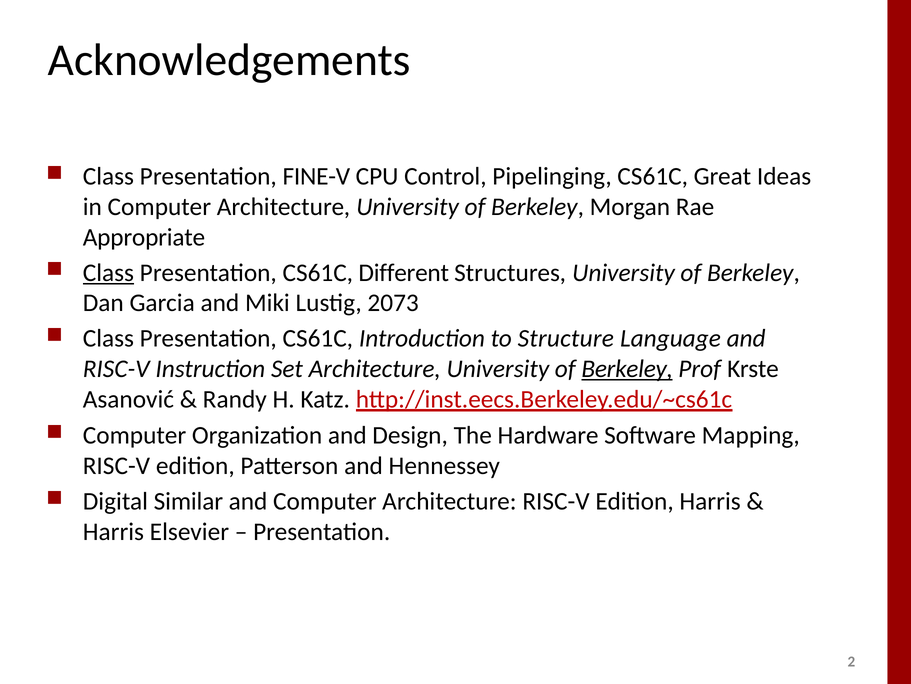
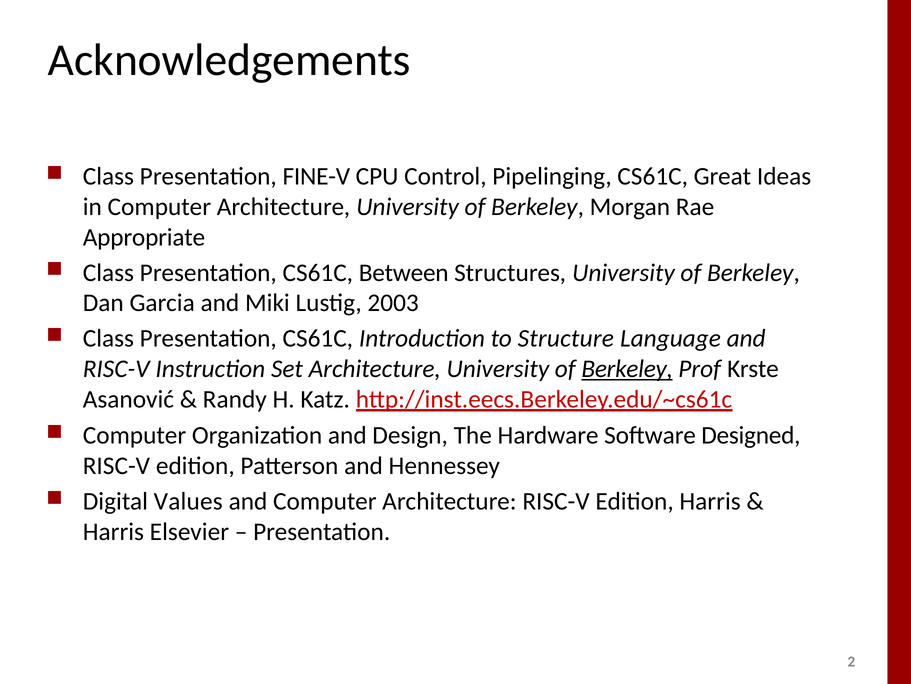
Class underline: present -> none (108, 272)
Different: Different -> Between (404, 272)
2073: 2073 -> 2003 (393, 303)
Mapping: Mapping -> Designed (751, 435)
Similar: Similar -> Values (188, 501)
